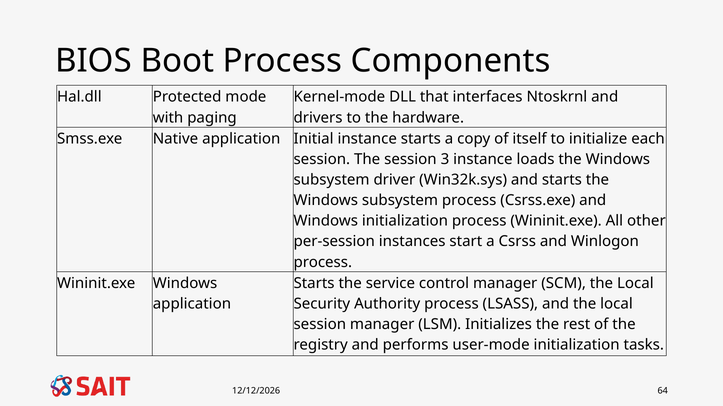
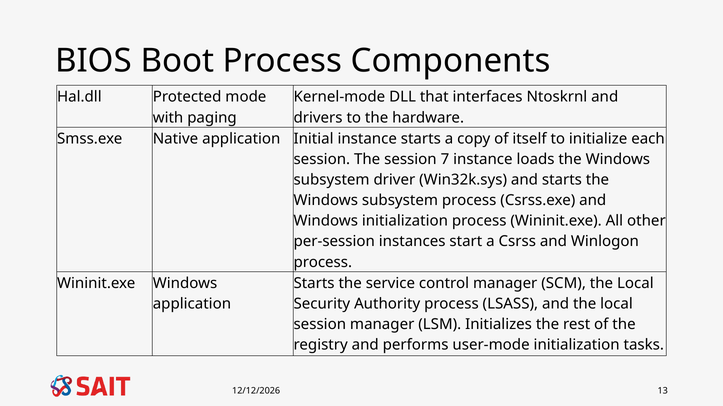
3: 3 -> 7 (445, 160)
64: 64 -> 13 (663, 392)
